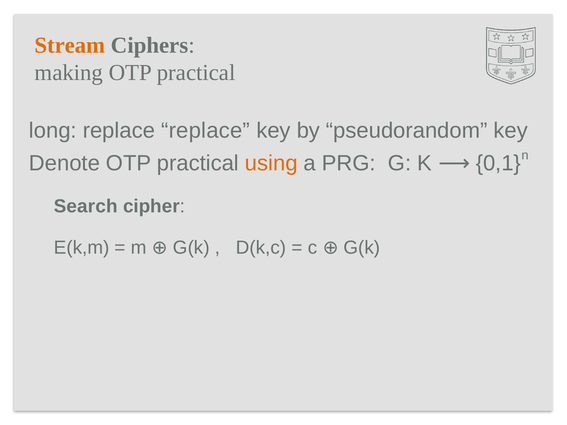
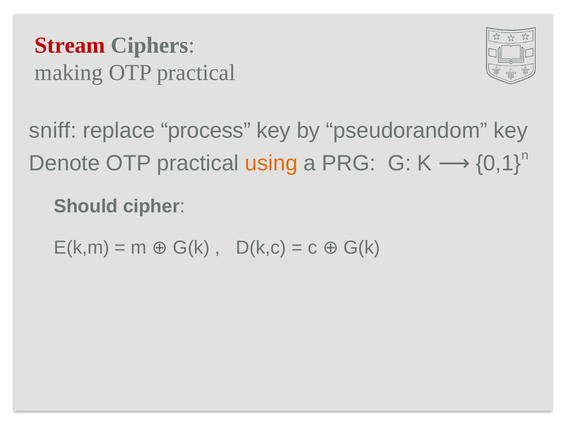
Stream colour: orange -> red (70, 45)
long: long -> sniff (53, 131)
replace replace: replace -> process (206, 131)
Search: Search -> Should (86, 206)
